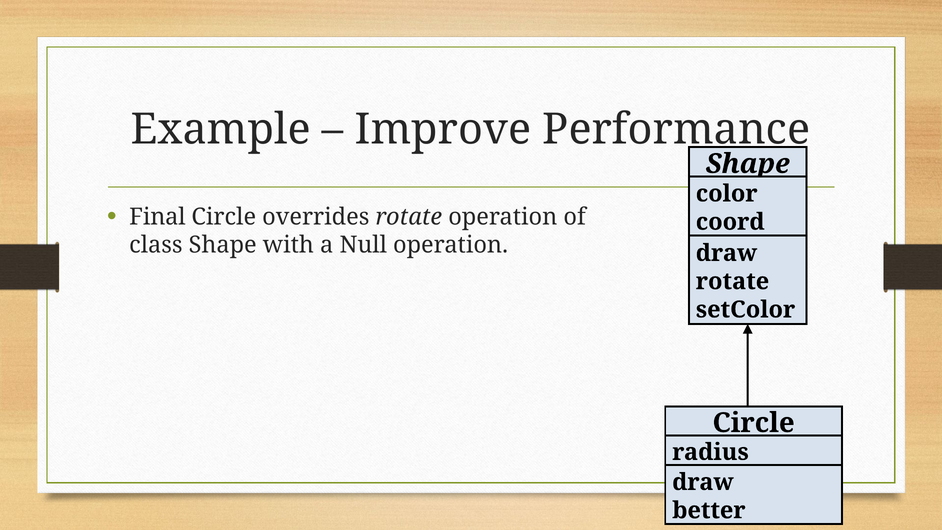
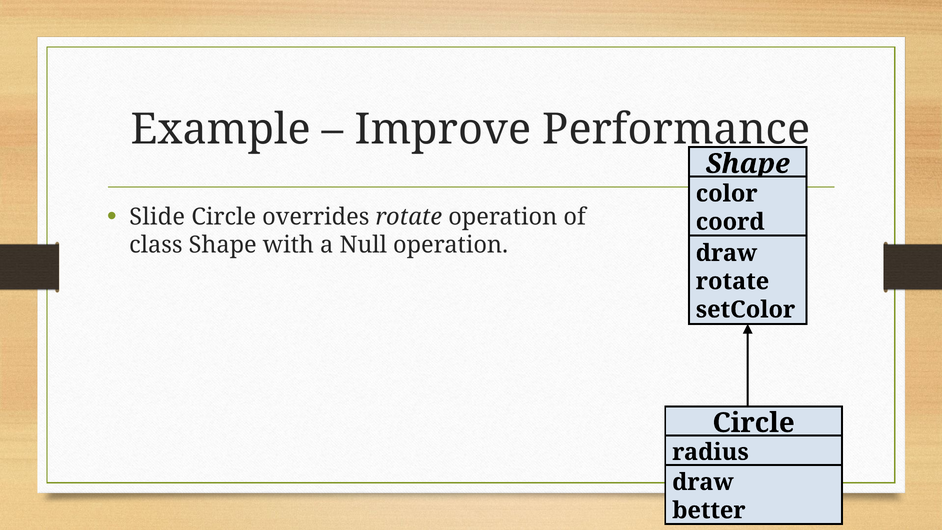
Final: Final -> Slide (157, 217)
